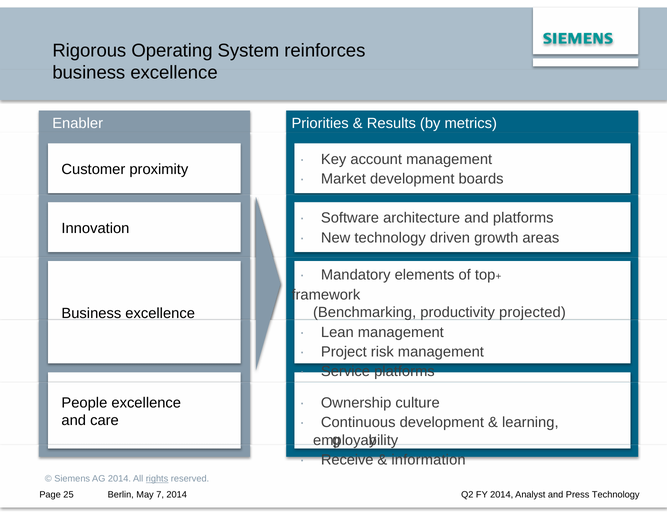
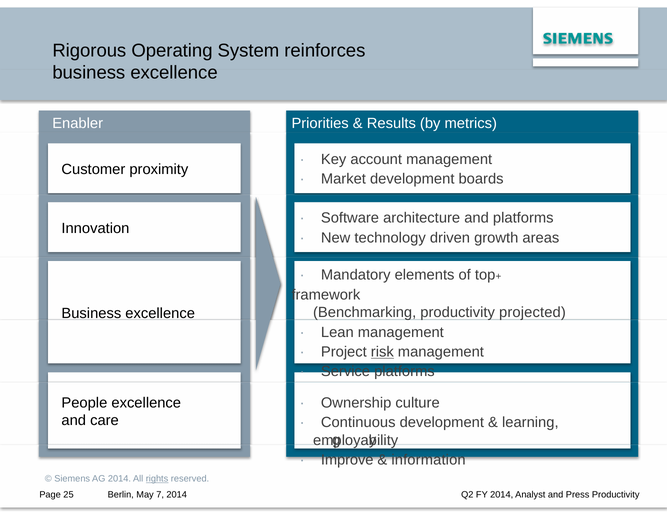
risk underline: none -> present (382, 352)
Receive: Receive -> Improve (347, 460)
Press Technology: Technology -> Productivity (616, 495)
